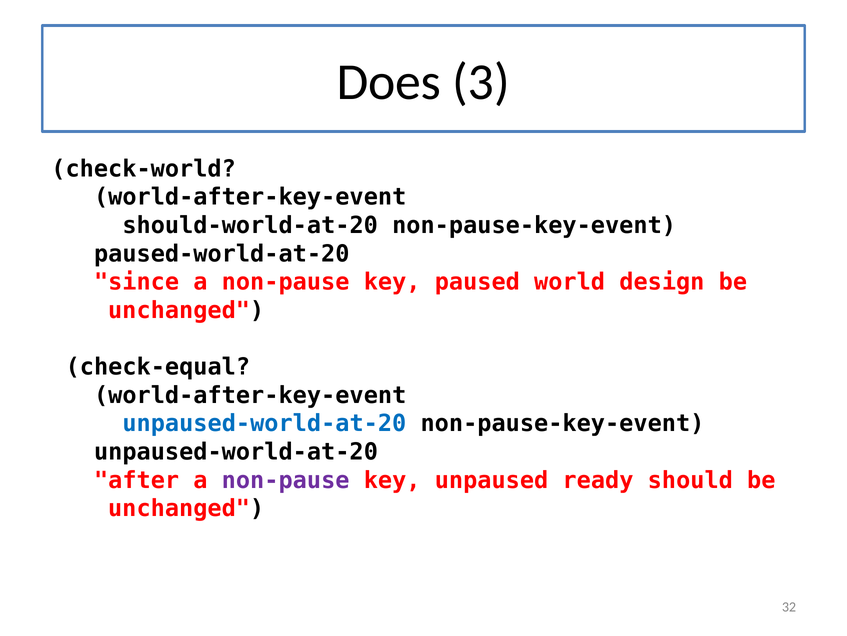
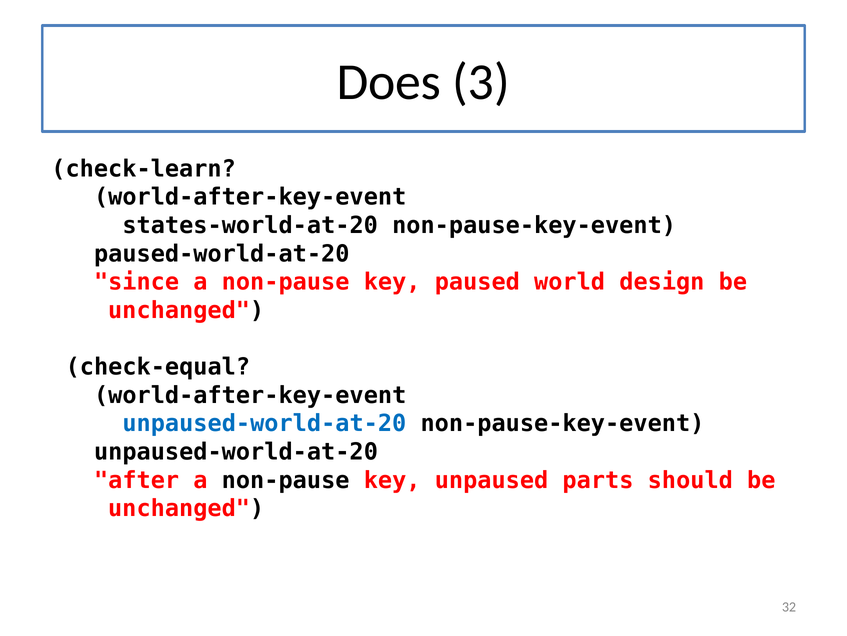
check-world: check-world -> check-learn (144, 169)
should-world-at-20: should-world-at-20 -> states-world-at-20 (250, 225)
non-pause colour: purple -> black (286, 480)
ready: ready -> parts (598, 480)
